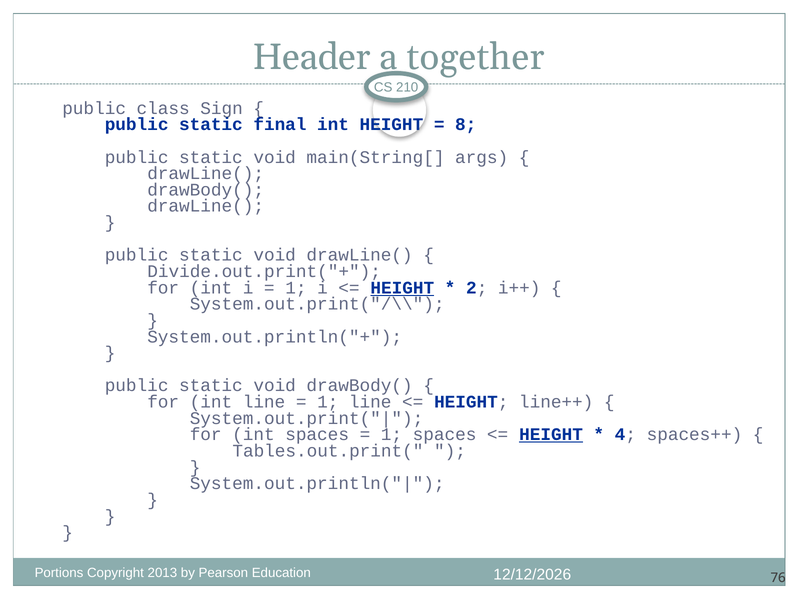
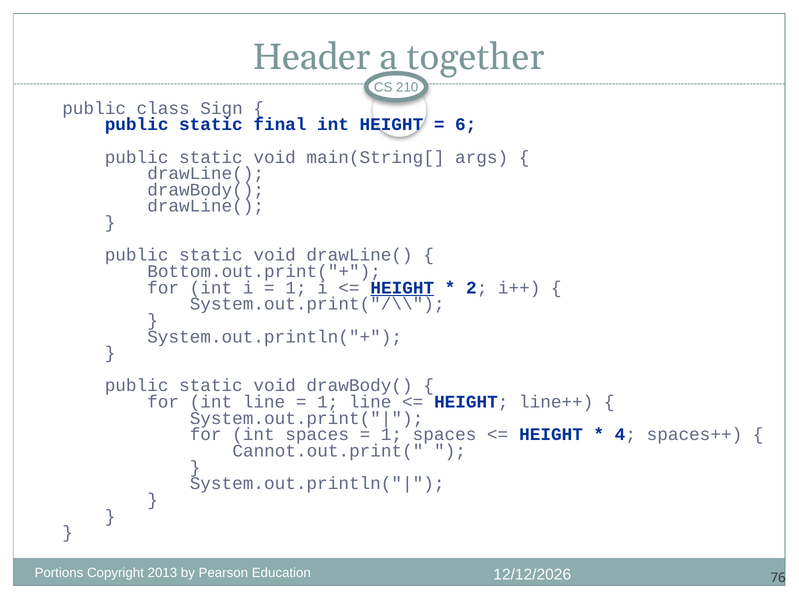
8: 8 -> 6 (466, 125)
Divide.out.print("+: Divide.out.print("+ -> Bottom.out.print("+ (264, 271)
HEIGHT underline: present -> none (551, 435)
Tables.out.print(: Tables.out.print( -> Cannot.out.print( (328, 451)
